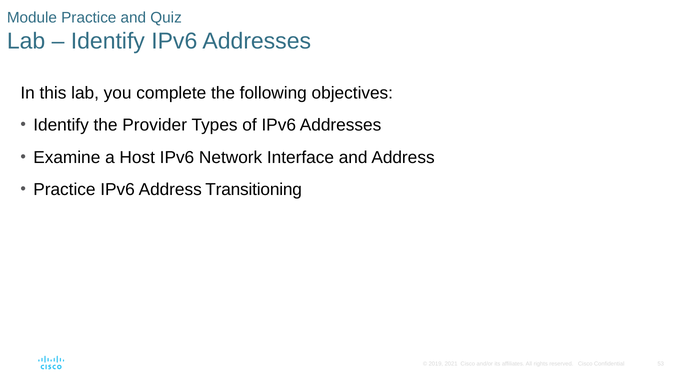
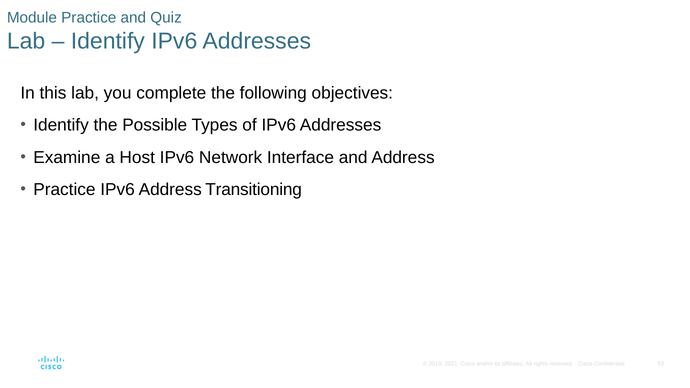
Provider: Provider -> Possible (155, 125)
